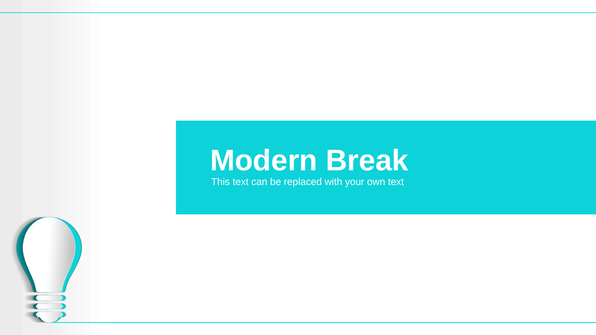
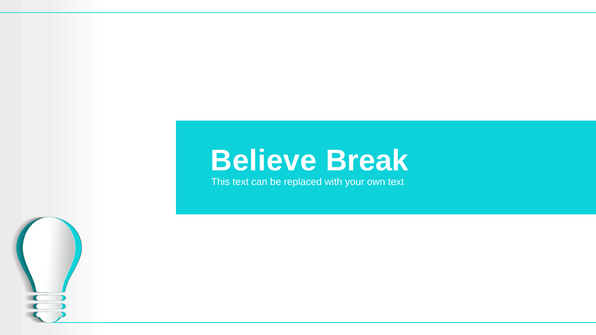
Modern: Modern -> Believe (264, 161)
